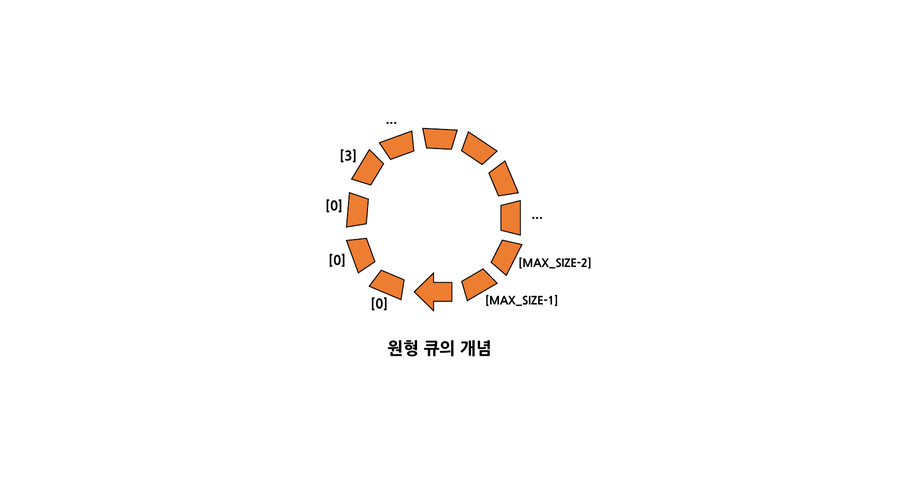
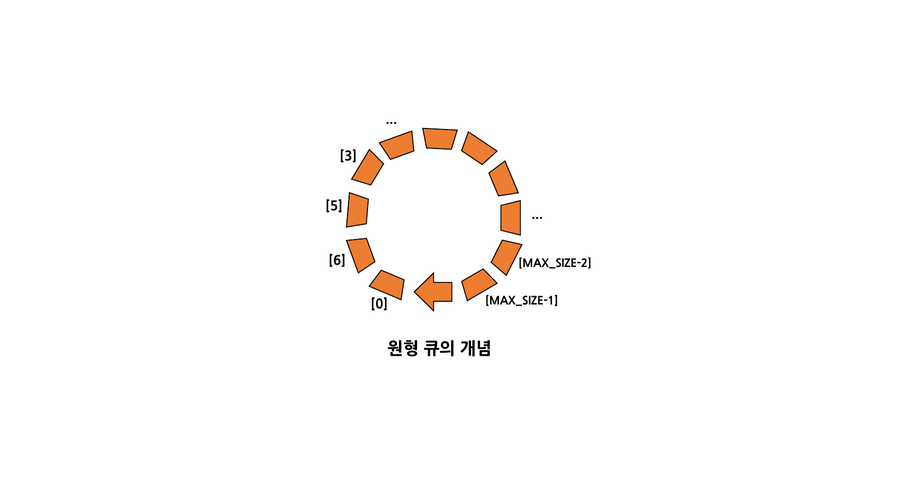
0: 0 -> 5 (334, 207)
0: 0 -> 6 (337, 261)
